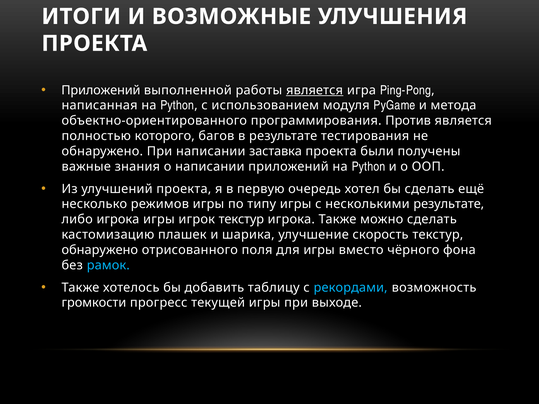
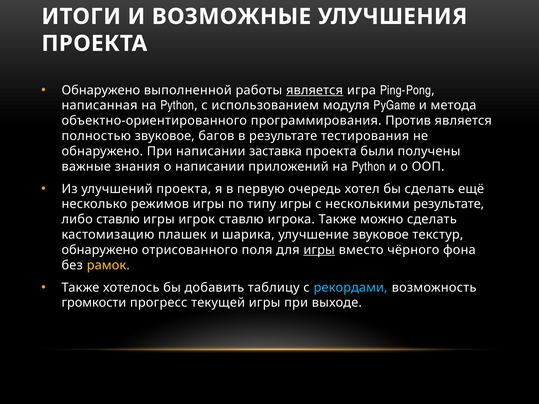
Приложений: Приложений -> Обнаружено (101, 90)
полностью которого: которого -> звуковое (165, 136)
либо игрока: игрока -> ставлю (118, 220)
игрок текстур: текстур -> ставлю (241, 220)
улучшение скорость: скорость -> звуковое (381, 235)
игры underline: none -> present (319, 250)
рамок colour: light blue -> yellow (108, 265)
